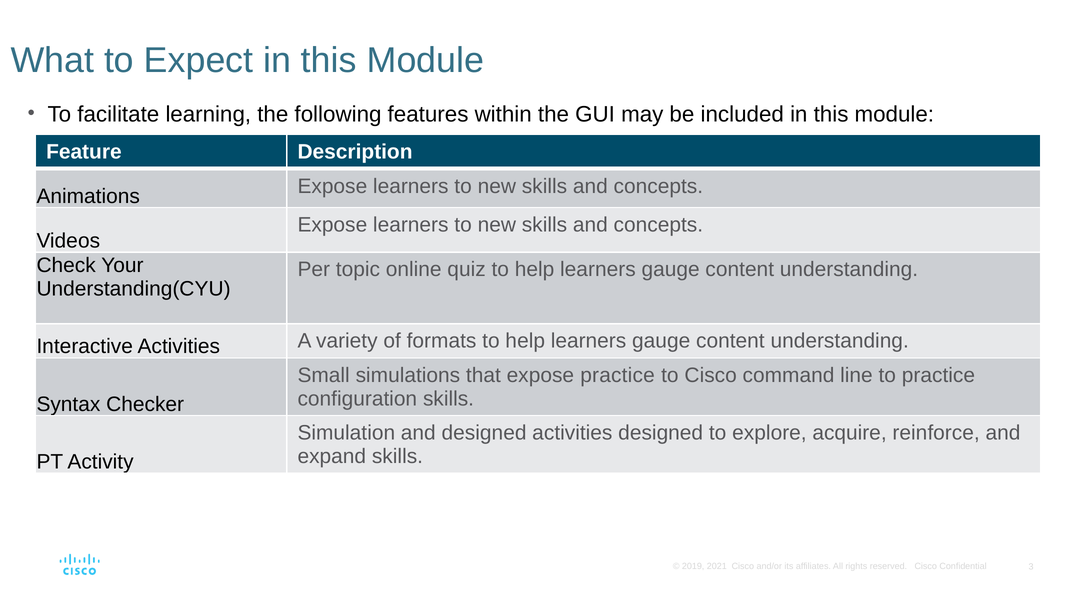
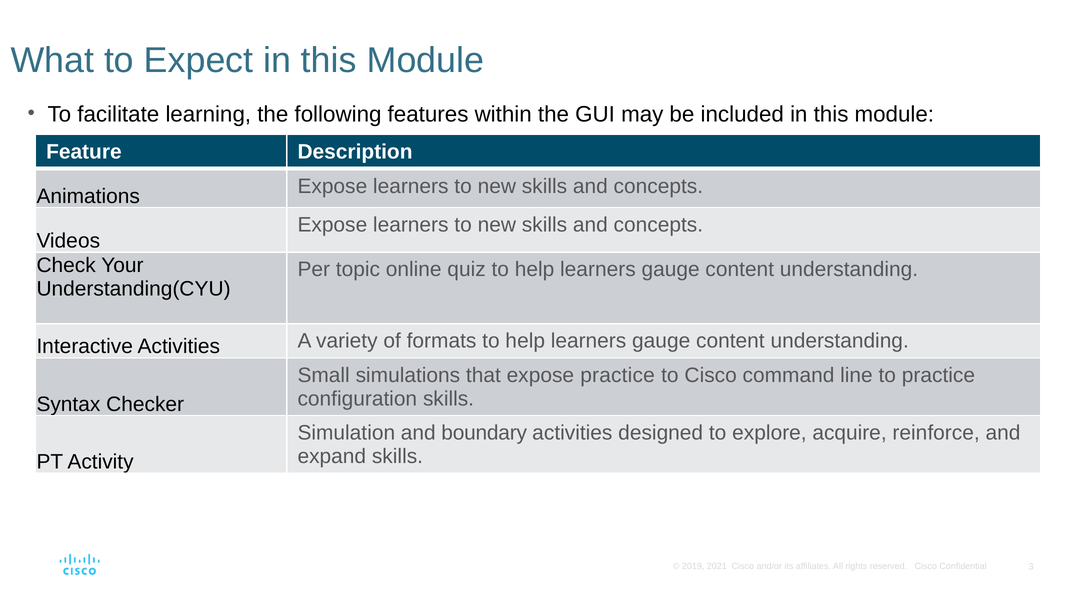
and designed: designed -> boundary (484, 433)
